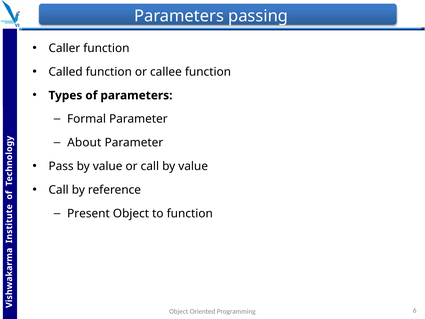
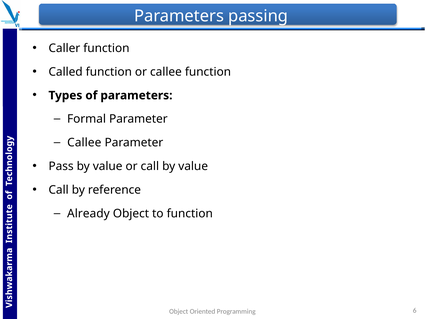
About: About -> Callee (84, 143)
Present: Present -> Already (88, 213)
